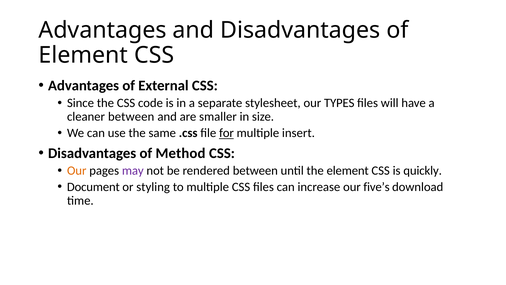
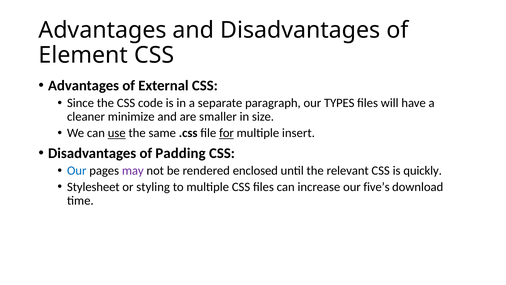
stylesheet: stylesheet -> paragraph (273, 103)
cleaner between: between -> minimize (131, 117)
use underline: none -> present (117, 133)
Method: Method -> Padding (181, 153)
Our colour: orange -> blue (77, 170)
rendered between: between -> enclosed (255, 170)
the element: element -> relevant (348, 170)
Document: Document -> Stylesheet (93, 187)
